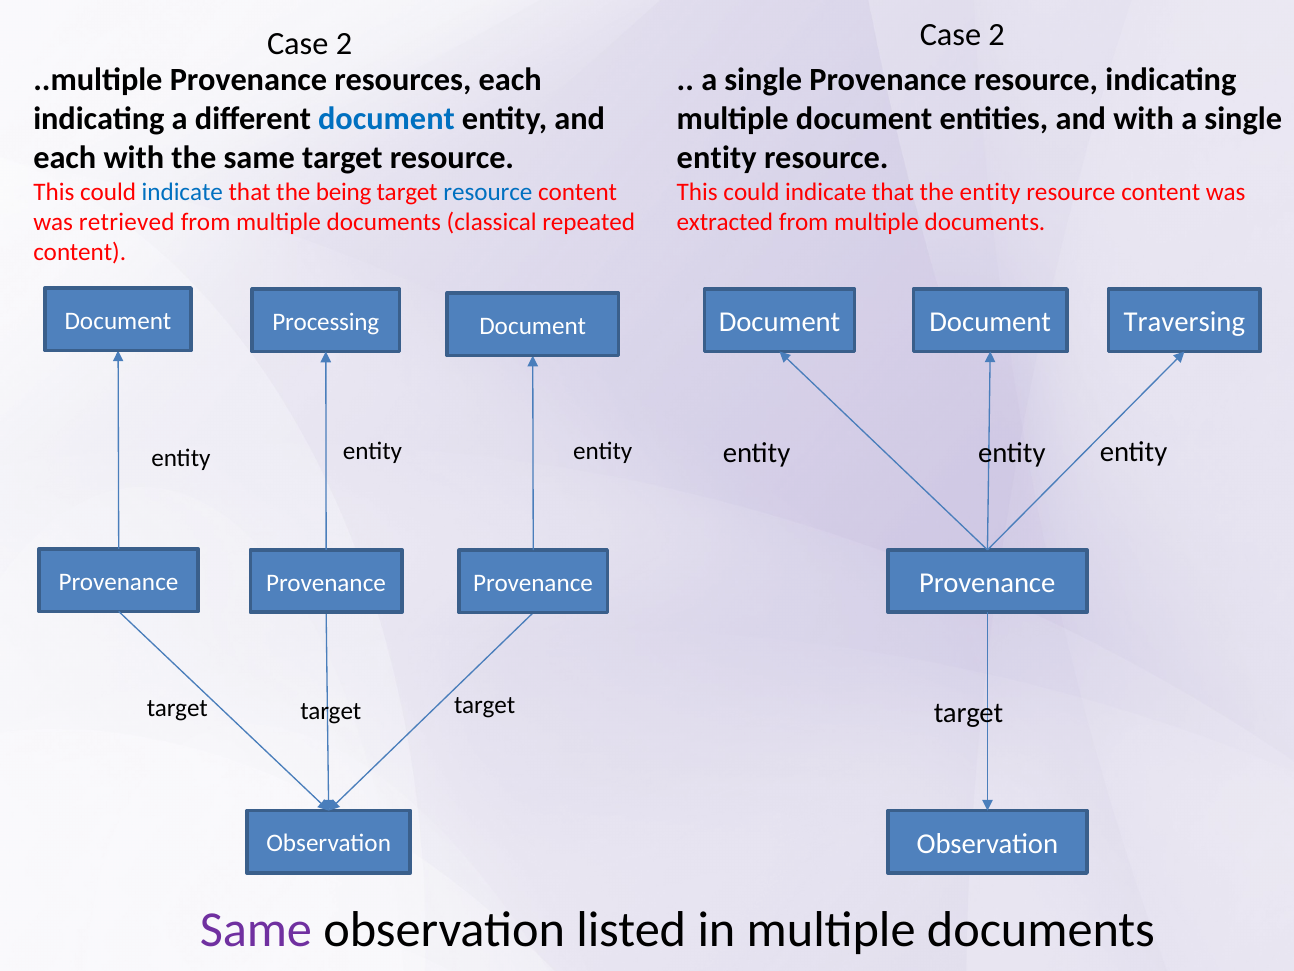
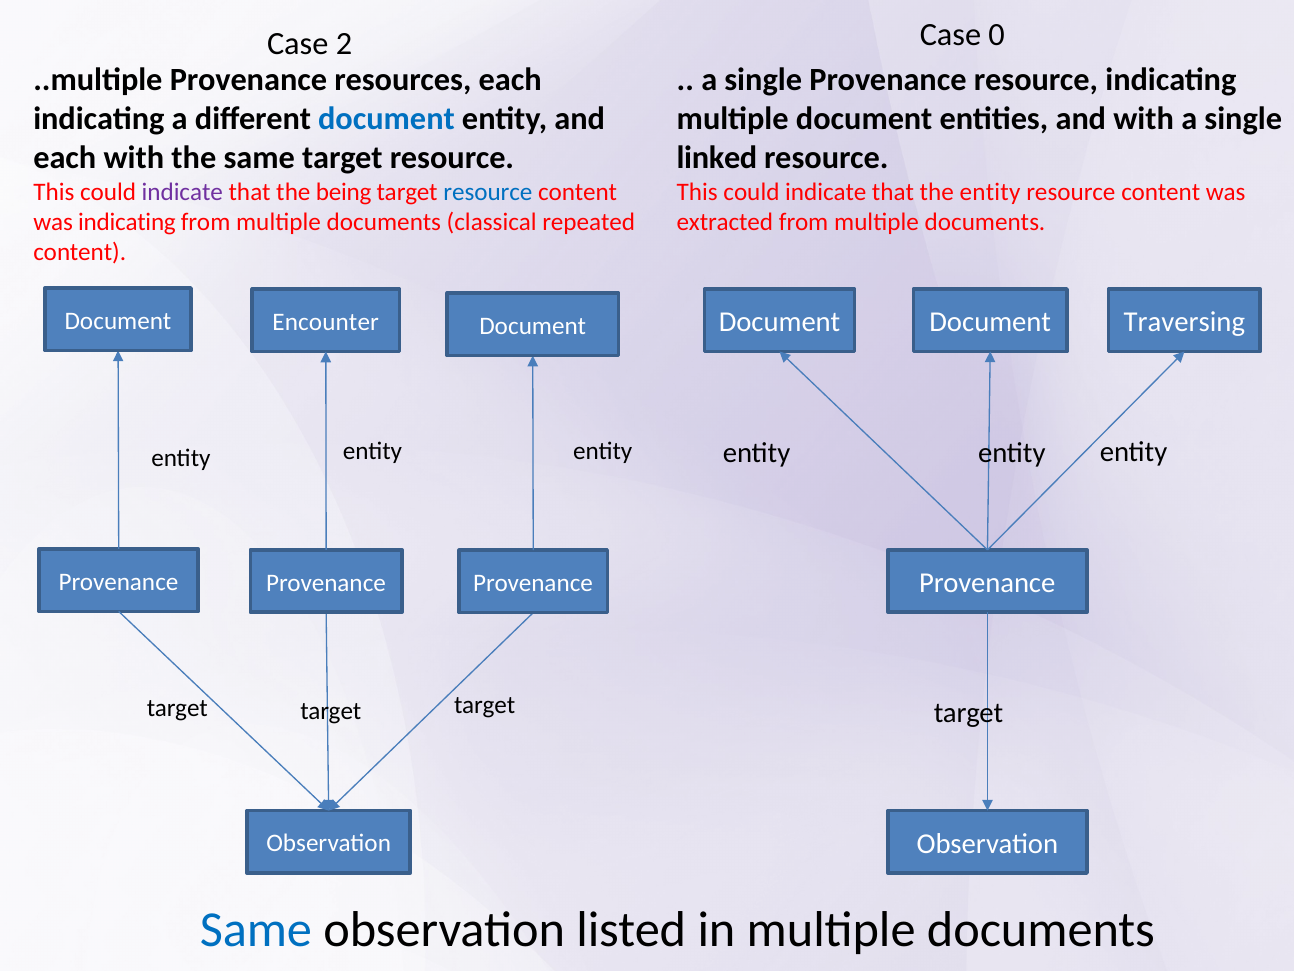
2: 2 -> 0 (997, 35)
entity: entity -> linked (717, 158)
indicate colour: blue -> purple (182, 192)
was retrieved: retrieved -> indicating (127, 222)
Processing: Processing -> Encounter (326, 322)
Same colour: purple -> blue (256, 929)
